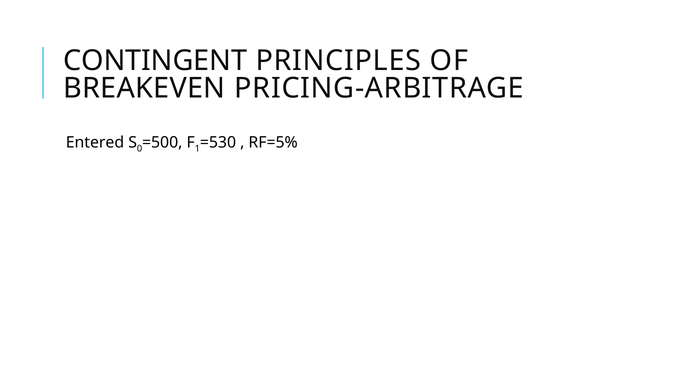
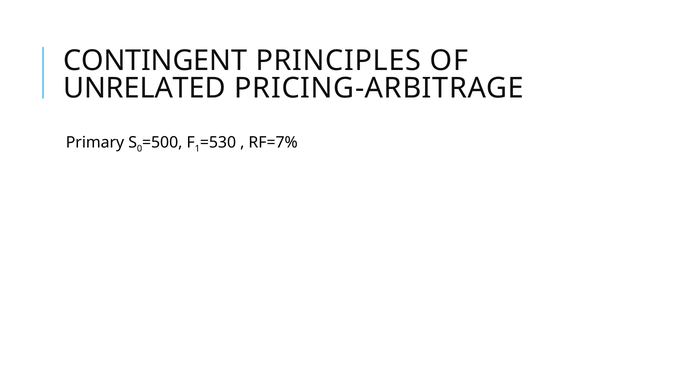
BREAKEVEN: BREAKEVEN -> UNRELATED (144, 88)
Entered: Entered -> Primary (95, 142)
RF=5%: RF=5% -> RF=7% (273, 142)
